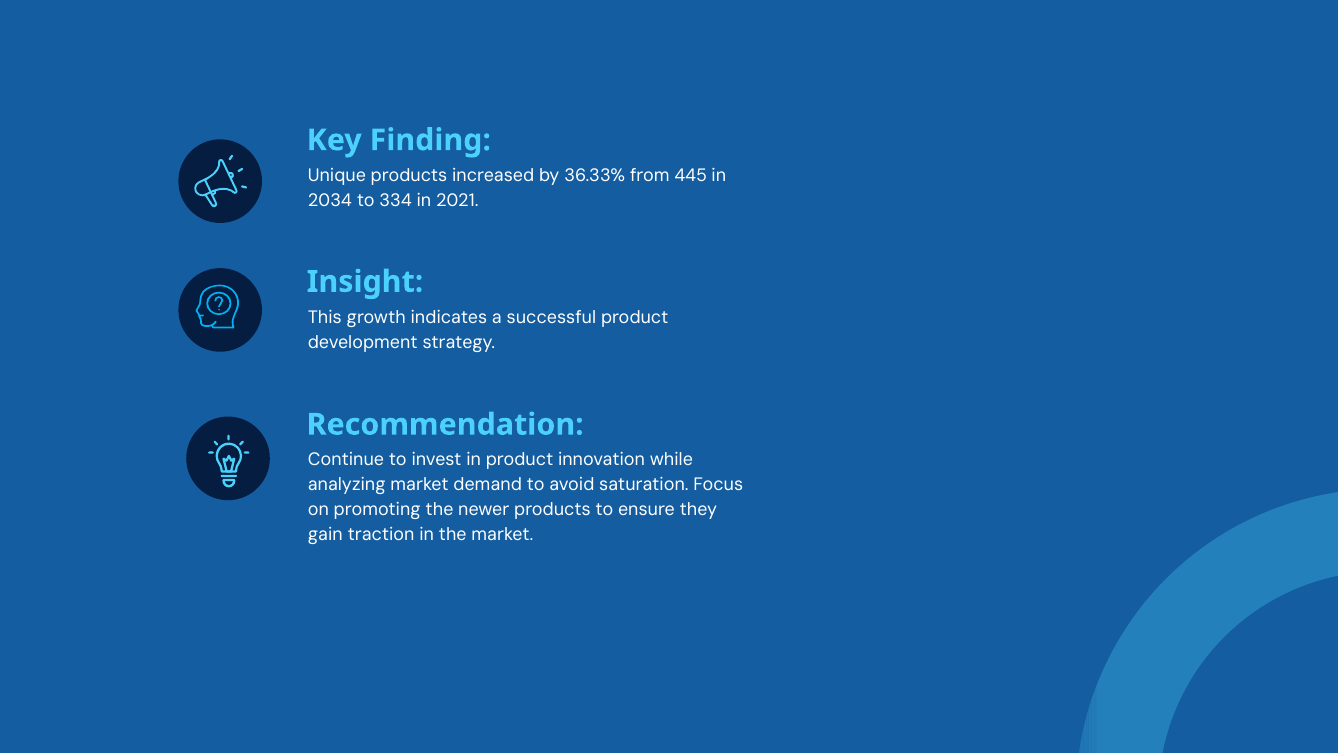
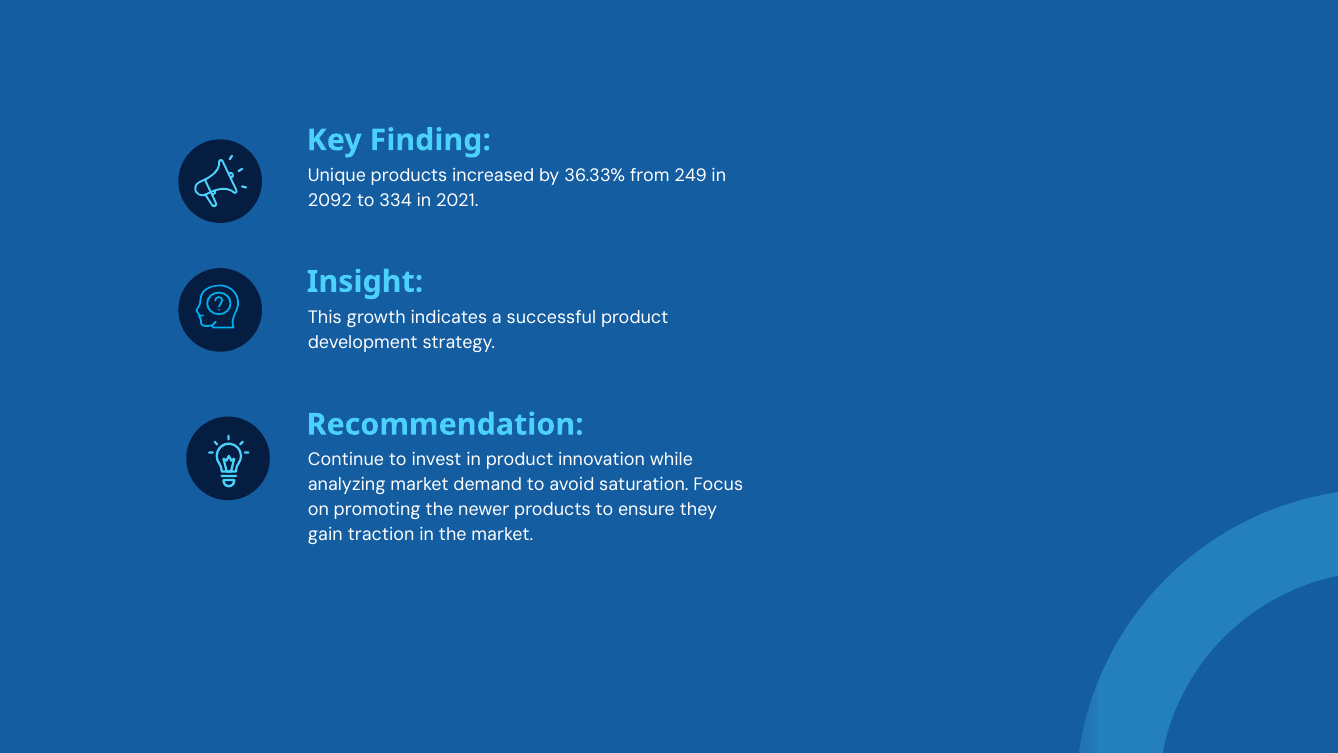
445: 445 -> 249 (691, 176)
2034: 2034 -> 2092 (330, 200)
